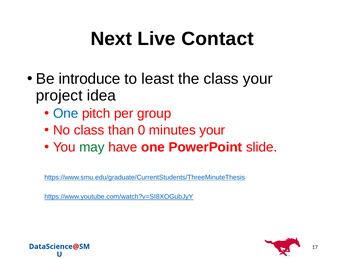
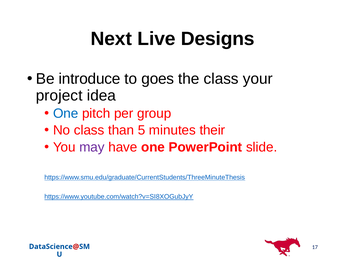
Contact: Contact -> Designs (218, 39)
least: least -> goes (158, 79)
0: 0 -> 5 (142, 130)
minutes your: your -> their (212, 130)
may colour: green -> purple (92, 147)
